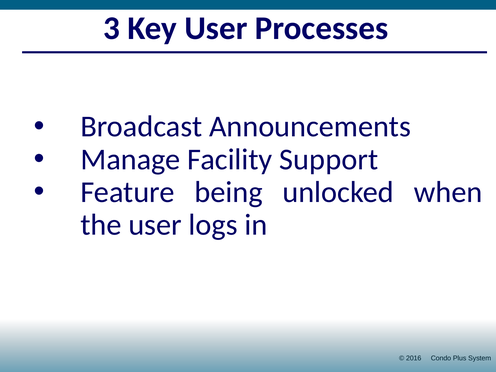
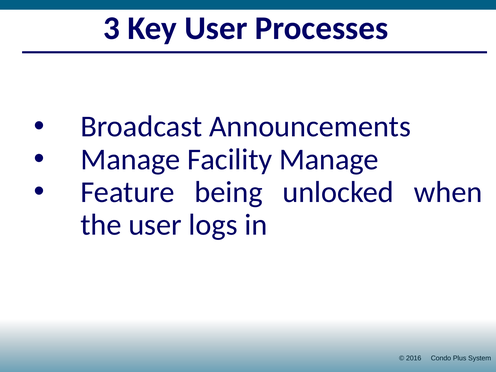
Facility Support: Support -> Manage (329, 159)
